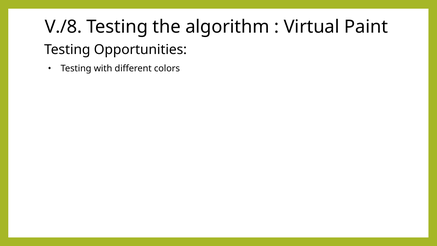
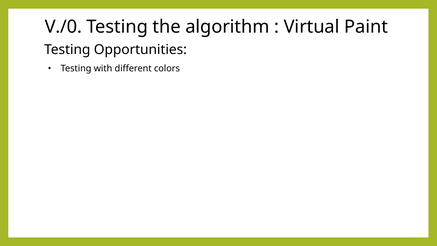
V./8: V./8 -> V./0 (63, 27)
